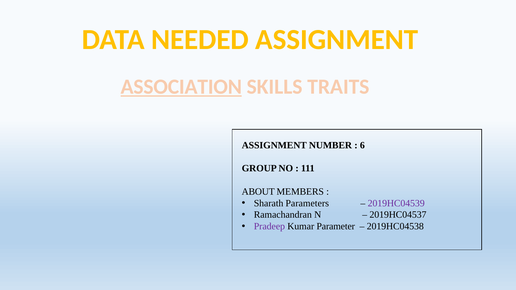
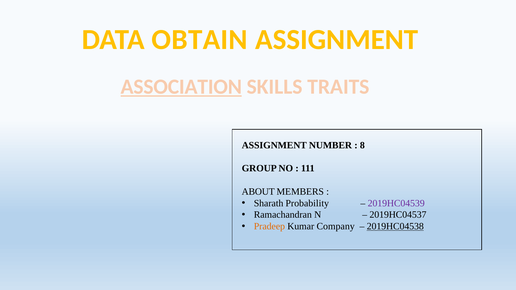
NEEDED: NEEDED -> OBTAIN (200, 40)
6: 6 -> 8 (362, 145)
Parameters: Parameters -> Probability (307, 203)
Pradeep colour: purple -> orange (269, 227)
Parameter: Parameter -> Company (336, 227)
2019HC04538 underline: none -> present (395, 227)
